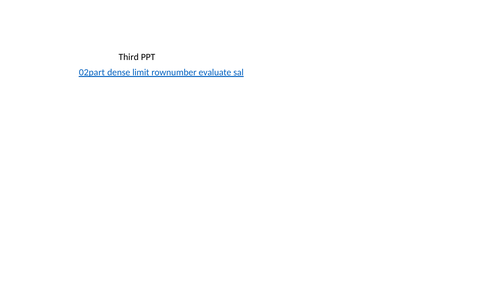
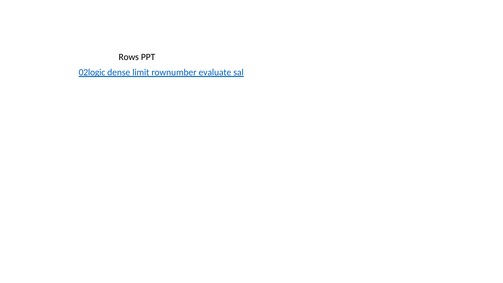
Third: Third -> Rows (129, 57)
02part: 02part -> 02logic (92, 72)
